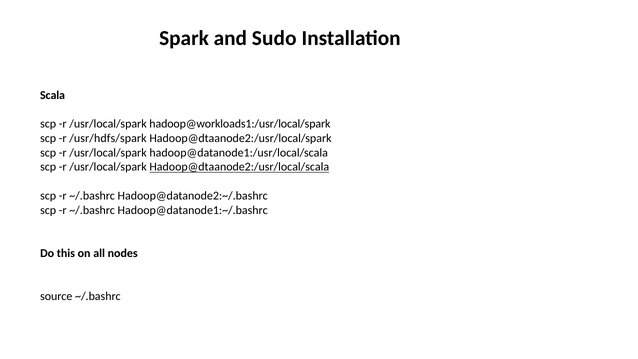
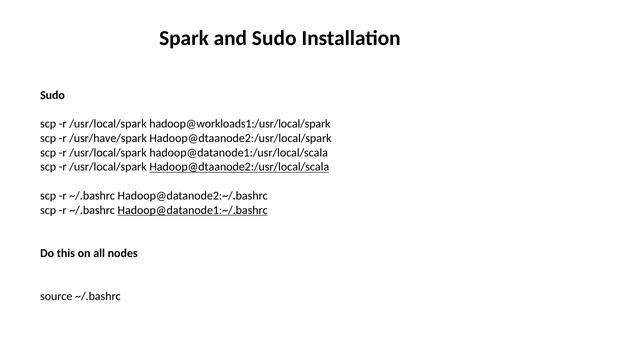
Scala: Scala -> Sudo (53, 95)
/usr/hdfs/spark: /usr/hdfs/spark -> /usr/have/spark (108, 138)
Hadoop@datanode1:~/.bashrc underline: none -> present (193, 210)
